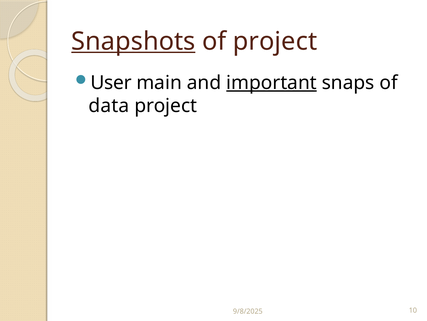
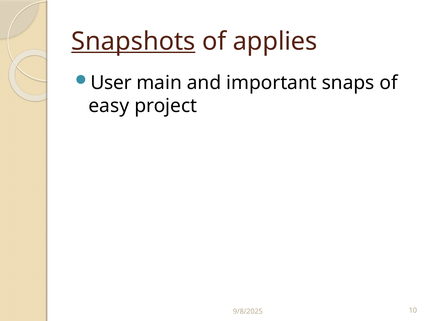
of project: project -> applies (275, 41)
important underline: present -> none (271, 83)
data: data -> easy (109, 106)
